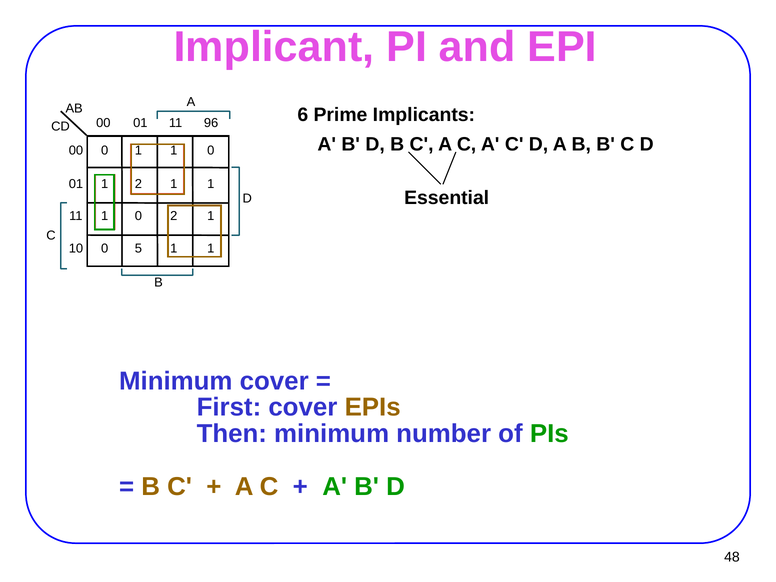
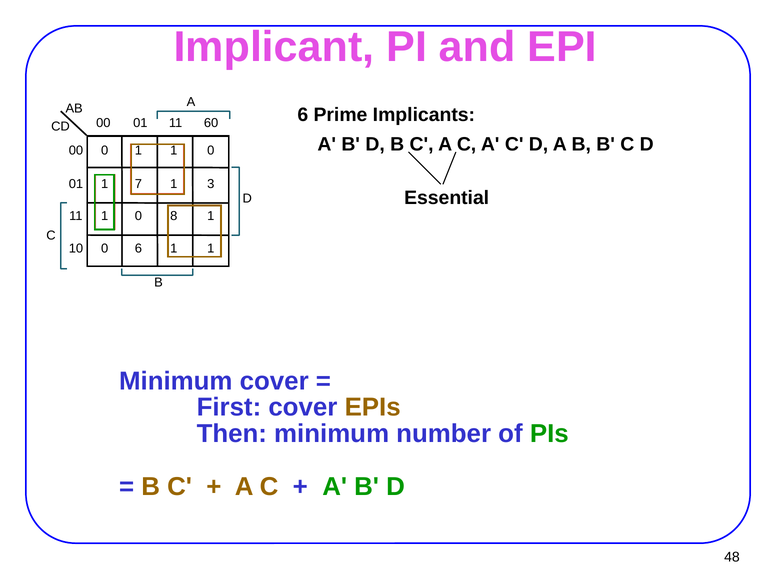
96: 96 -> 60 (211, 123)
1 2: 2 -> 7 (138, 184)
1: 1 -> 3 (211, 184)
0 2: 2 -> 8 (174, 216)
0 5: 5 -> 6 (138, 248)
